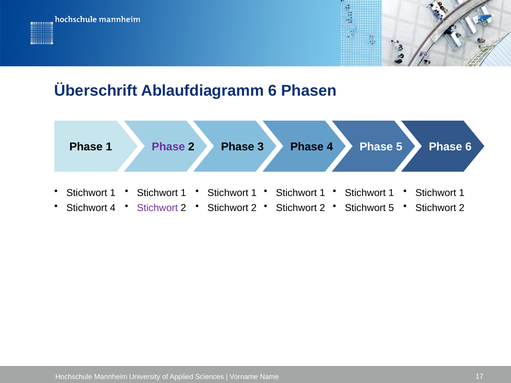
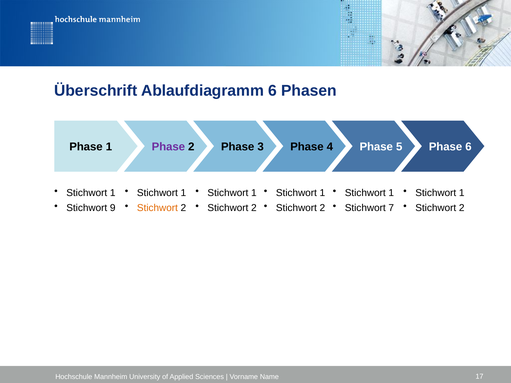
Stichwort 4: 4 -> 9 (113, 208)
Stichwort colour: purple -> orange (157, 208)
Stichwort 5: 5 -> 7 (391, 208)
